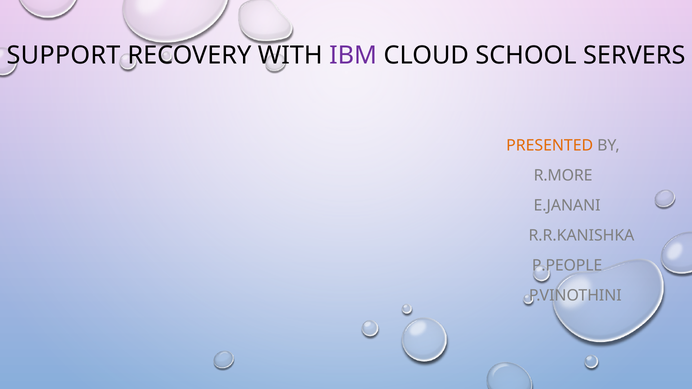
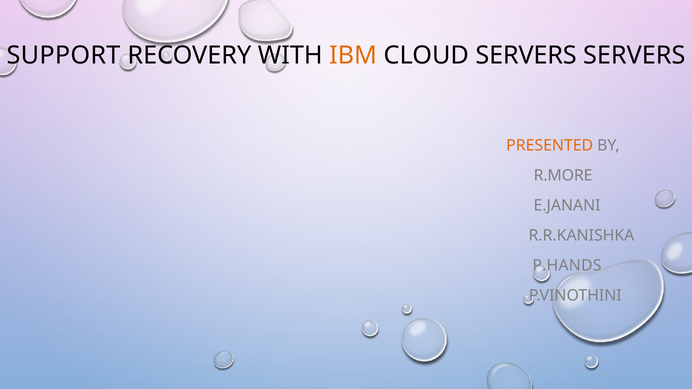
IBM colour: purple -> orange (353, 55)
CLOUD SCHOOL: SCHOOL -> SERVERS (526, 55)
P.PEOPLE: P.PEOPLE -> P.HANDS (567, 266)
